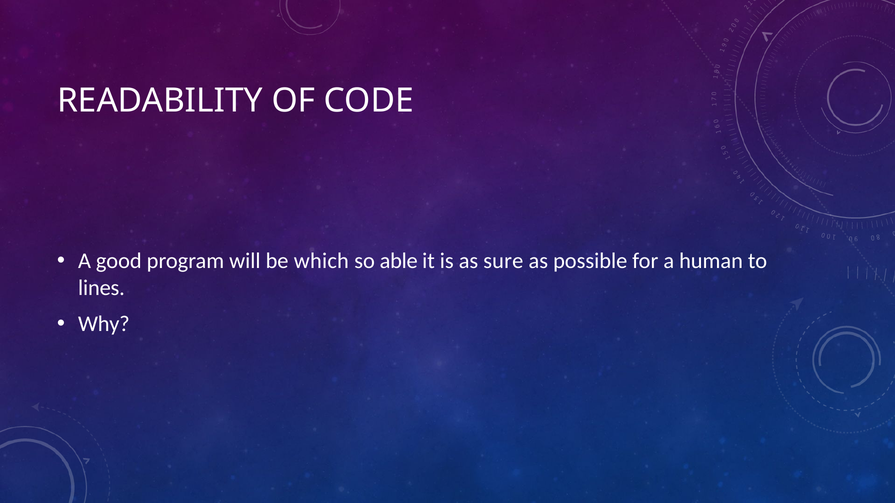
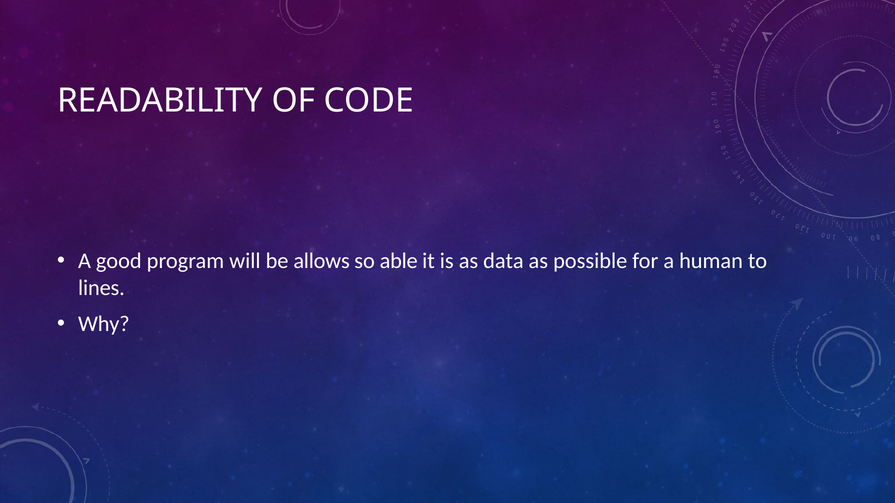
which: which -> allows (322, 261)
sure: sure -> data (503, 261)
